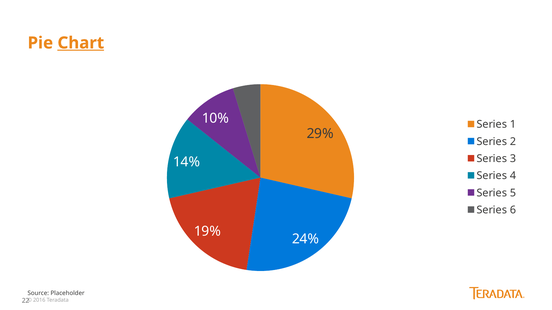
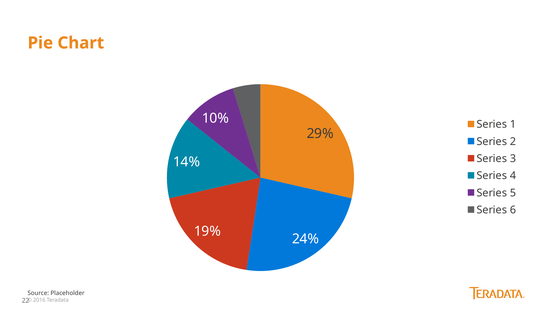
Chart underline: present -> none (81, 43)
